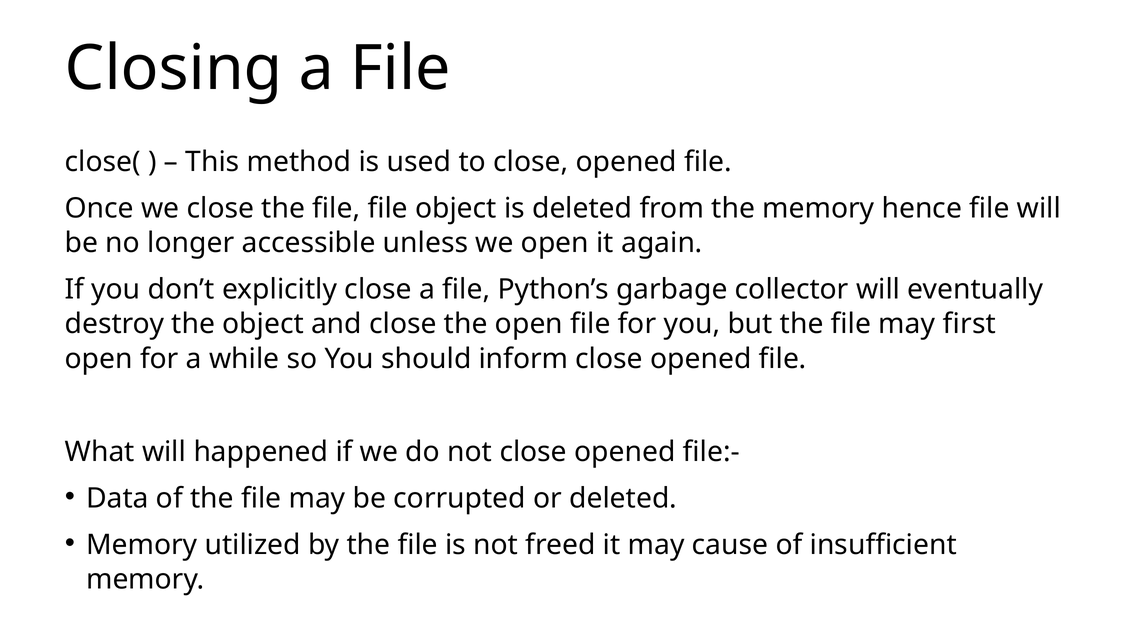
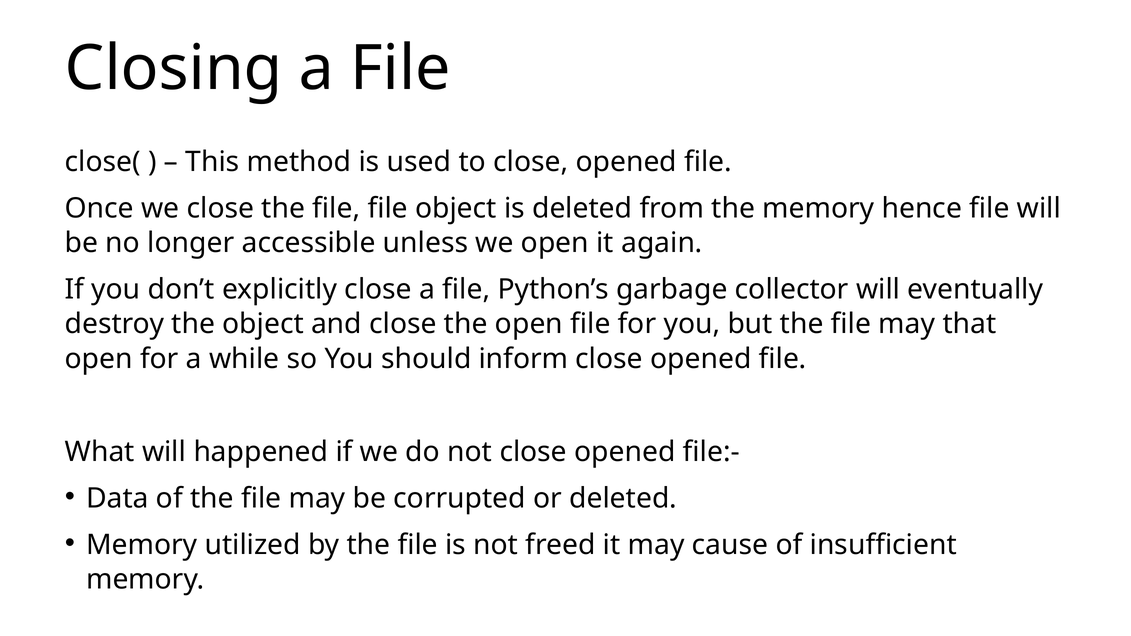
first: first -> that (970, 324)
